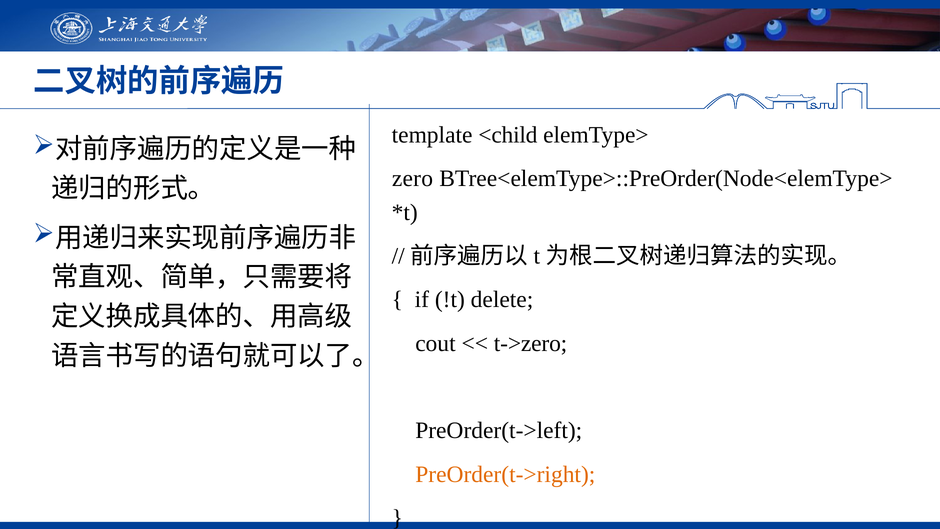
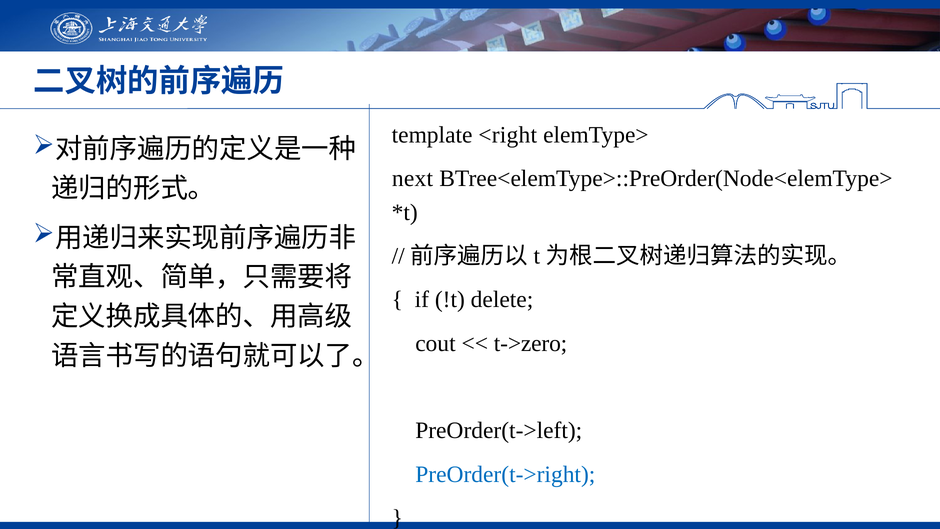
<child: <child -> <right (508, 135)
zero: zero -> next (412, 178)
PreOrder(t->right colour: orange -> blue (505, 474)
